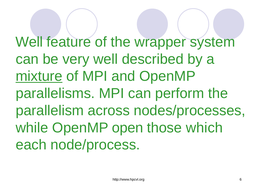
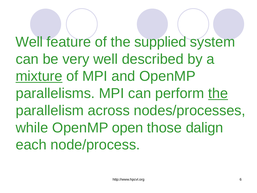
wrapper: wrapper -> supplied (160, 42)
the underline: none -> present (218, 93)
which: which -> dalign (205, 128)
